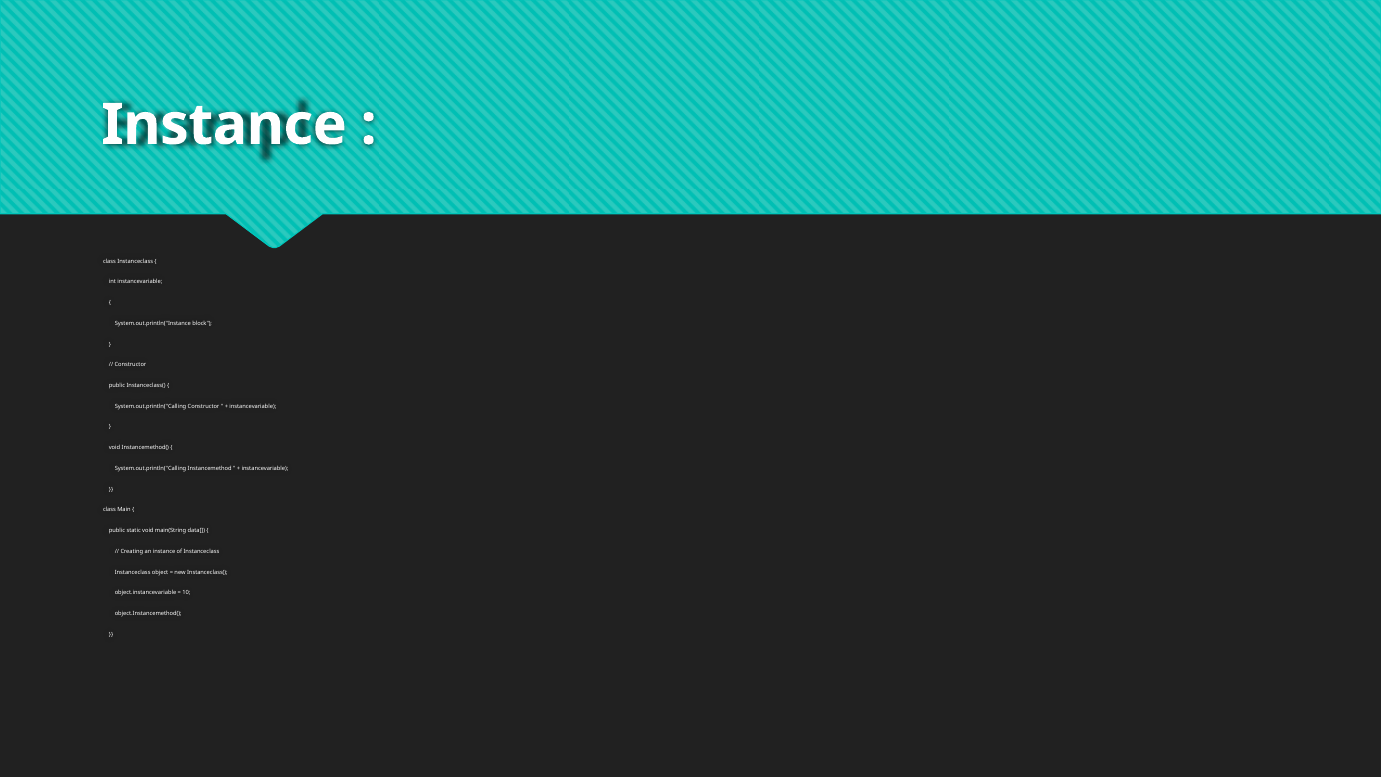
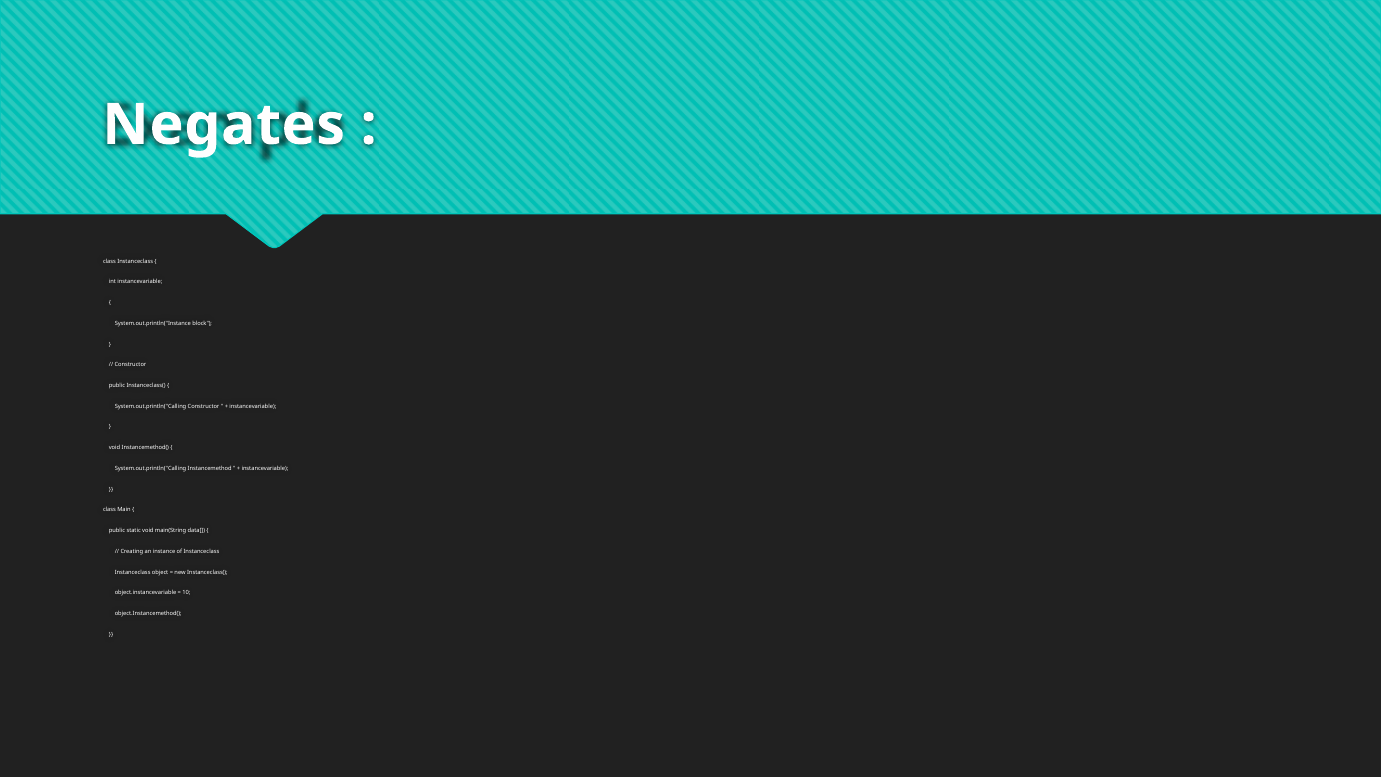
Instance: Instance -> Negates (224, 125)
